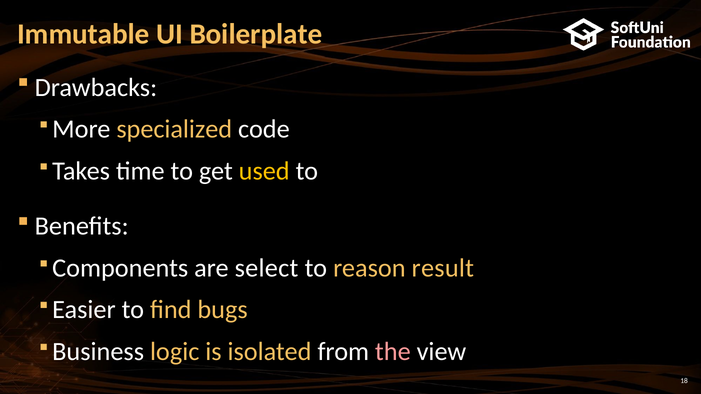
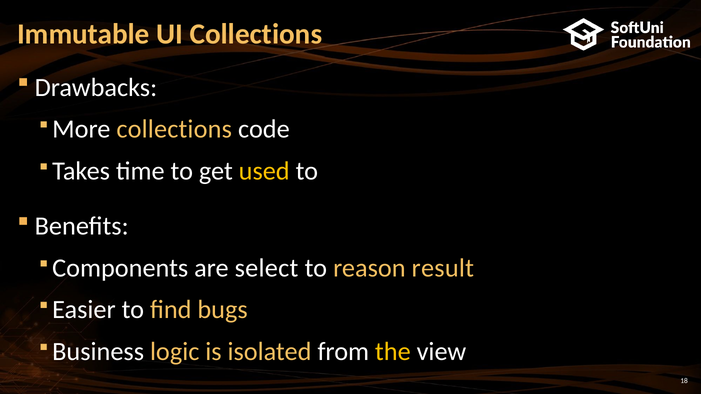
UI Boilerplate: Boilerplate -> Collections (256, 34)
specialized: specialized -> collections (174, 129)
the colour: pink -> yellow (393, 352)
